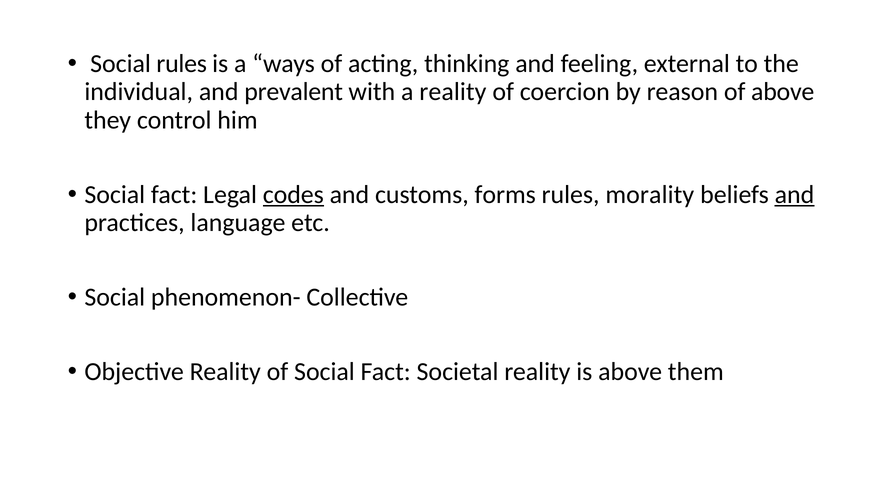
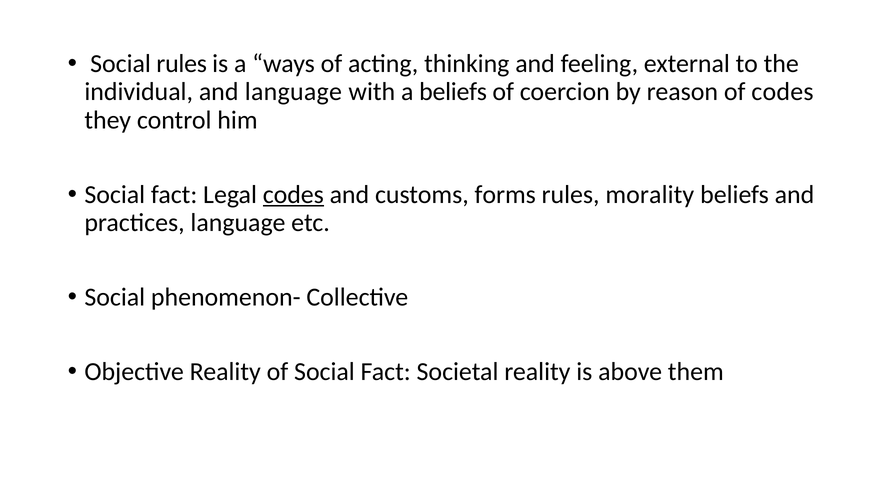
and prevalent: prevalent -> language (293, 92)
a reality: reality -> beliefs (453, 92)
of above: above -> codes (782, 92)
and underline: present -> none (794, 195)
